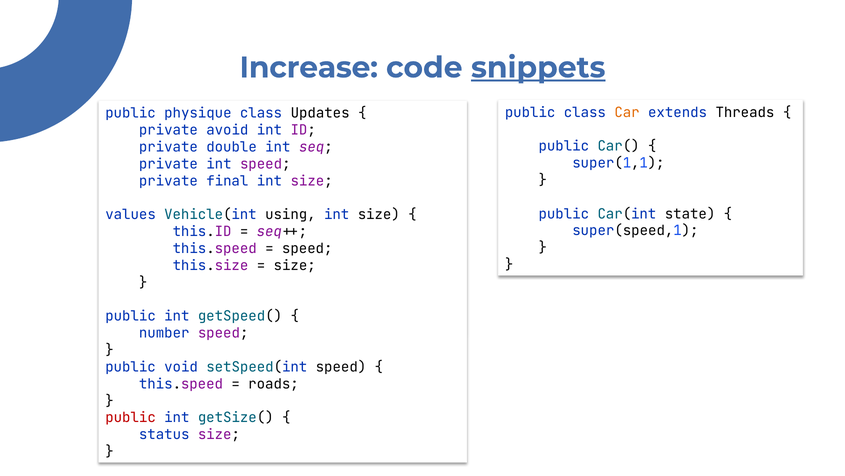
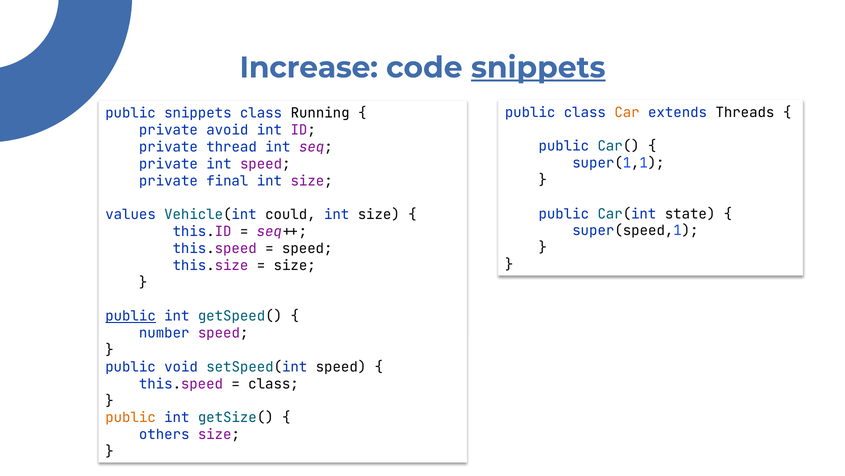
public physique: physique -> snippets (198, 113)
Updates: Updates -> Running (320, 113)
double: double -> thread (232, 147)
using: using -> could (290, 215)
public underline: none -> present (131, 316)
roads: roads -> class (274, 383)
public colour: red -> orange (131, 417)
status: status -> others (164, 434)
